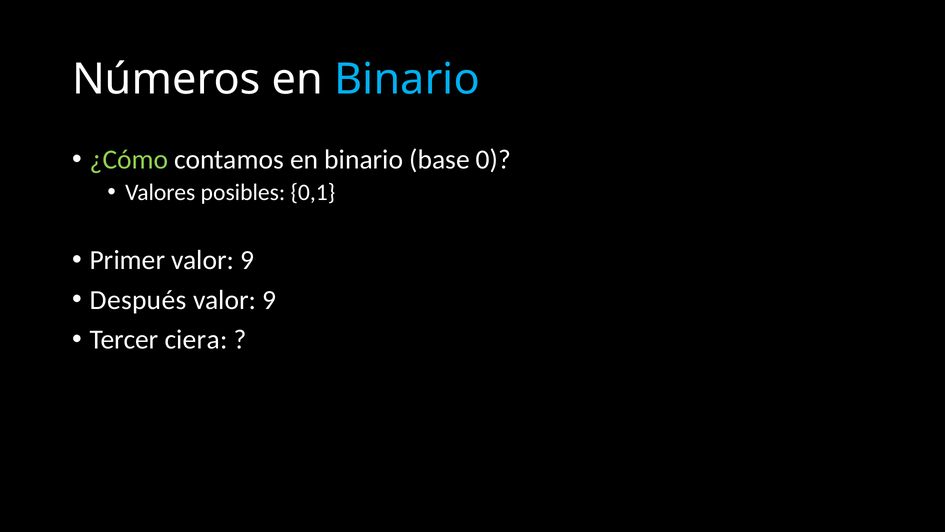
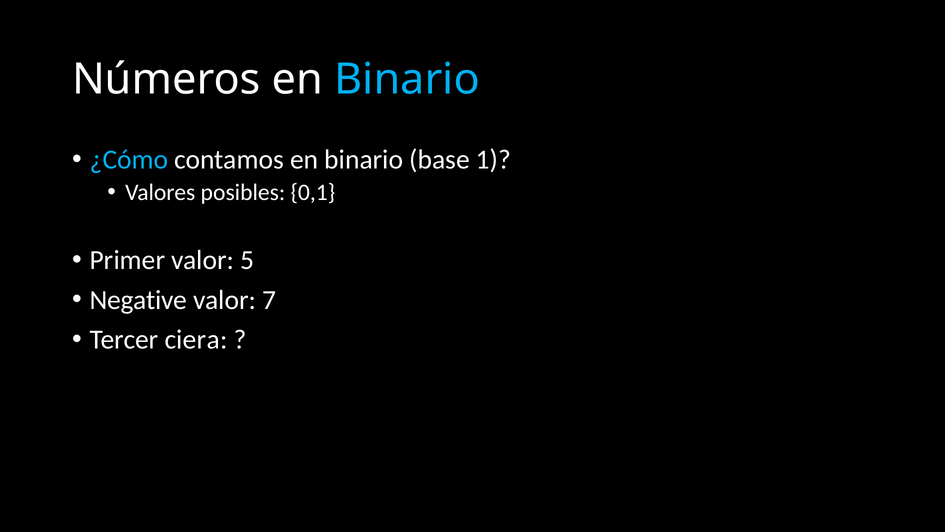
¿Cómo colour: light green -> light blue (129, 160)
0: 0 -> 1 (493, 160)
Primer valor 9: 9 -> 5 (247, 260)
Después: Después -> Negative (138, 300)
9: 9 -> 7 (269, 300)
